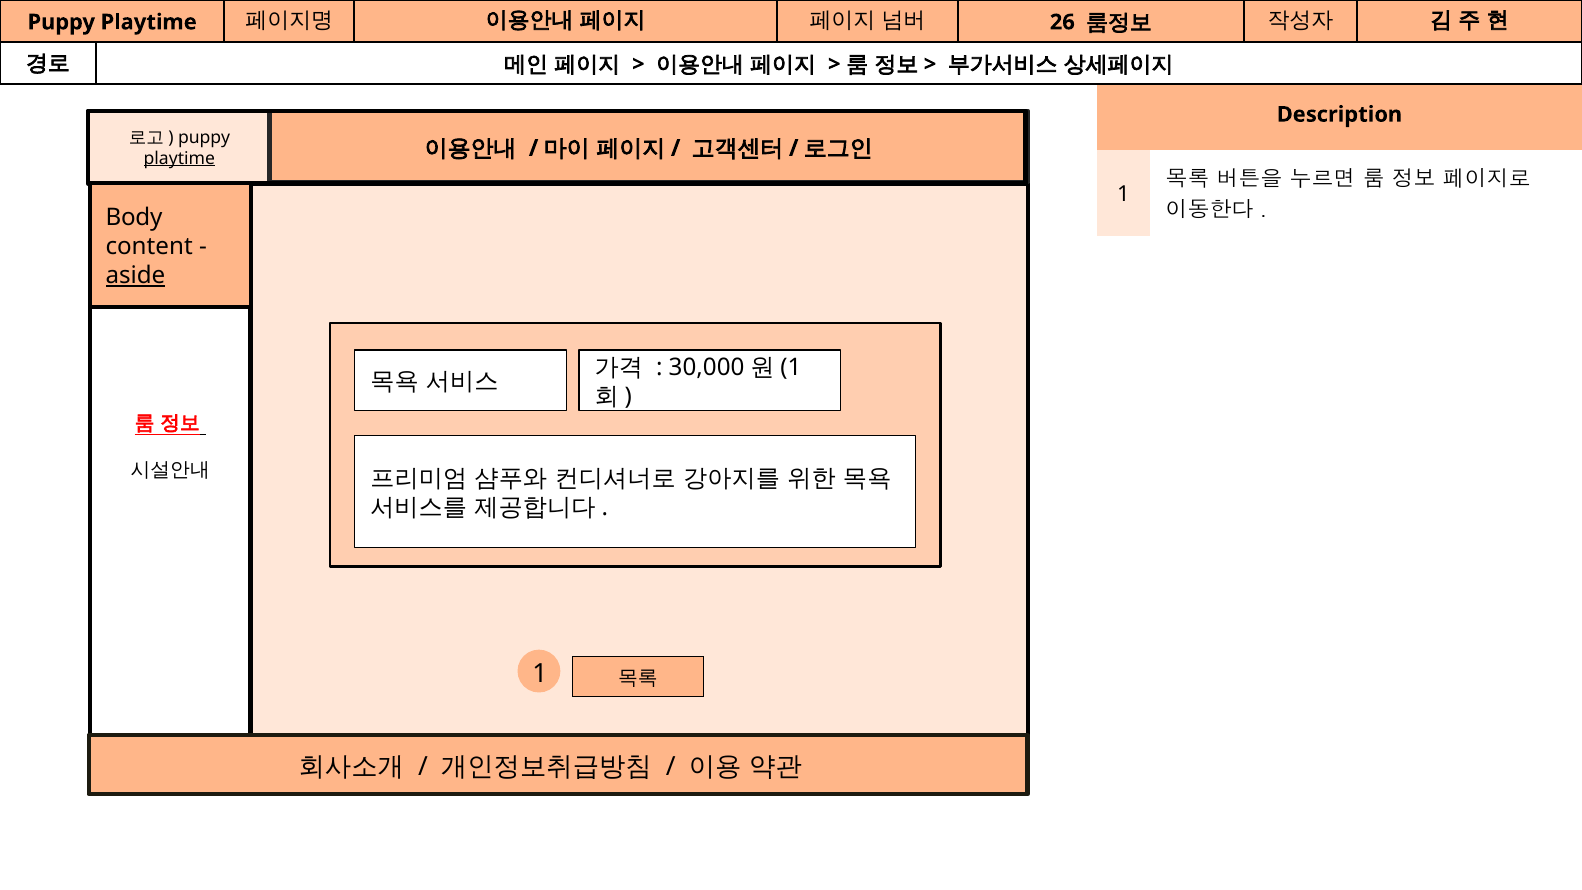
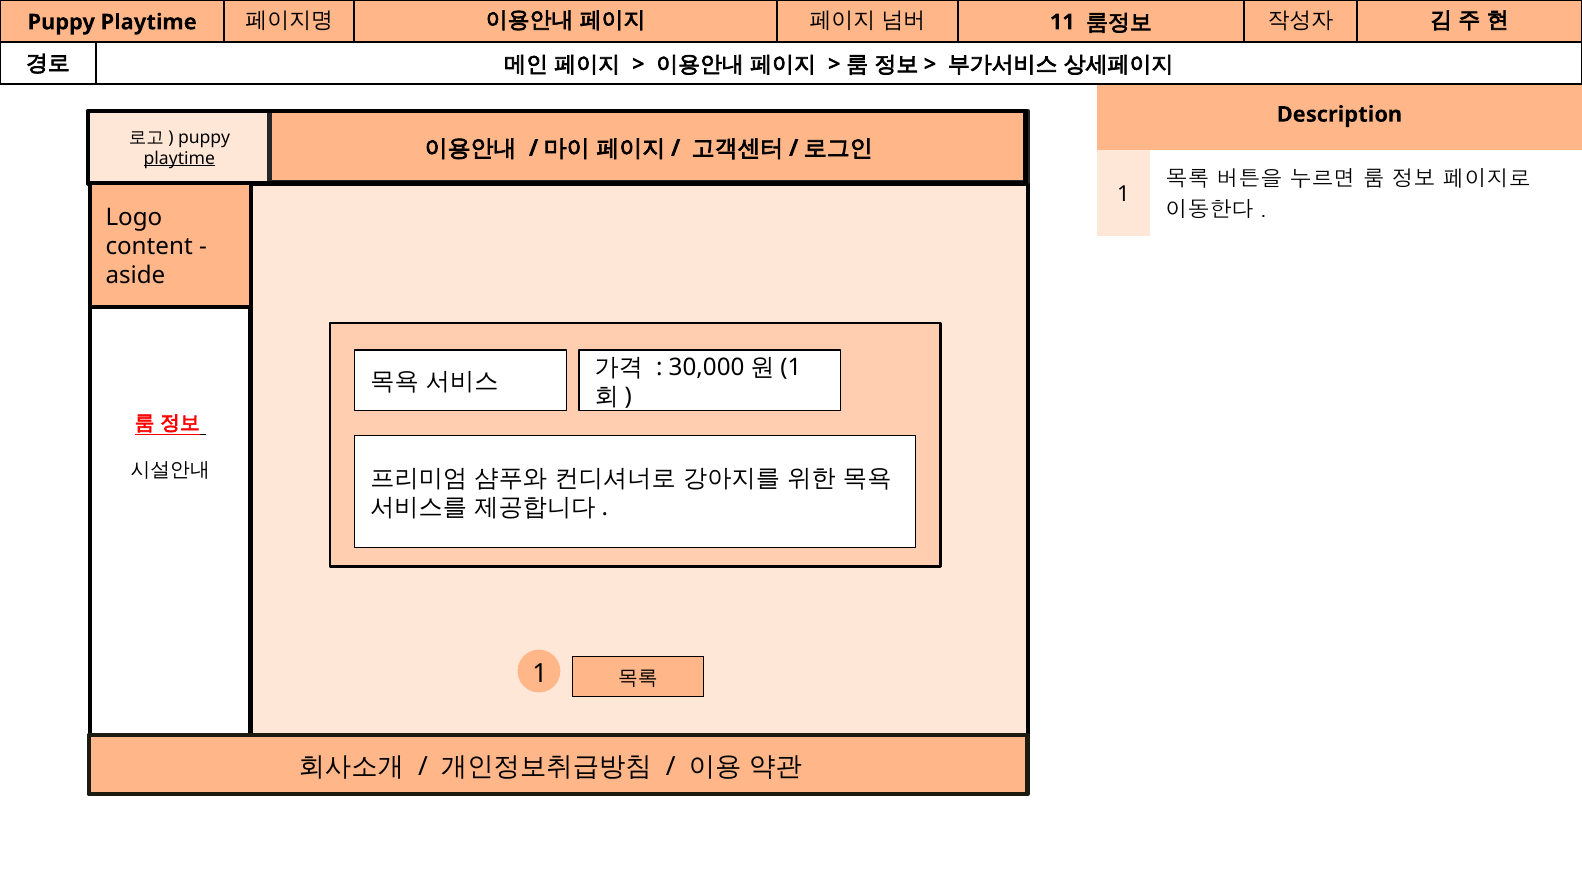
26: 26 -> 11 (1062, 22)
Body: Body -> Logo (134, 218)
aside underline: present -> none (135, 276)
